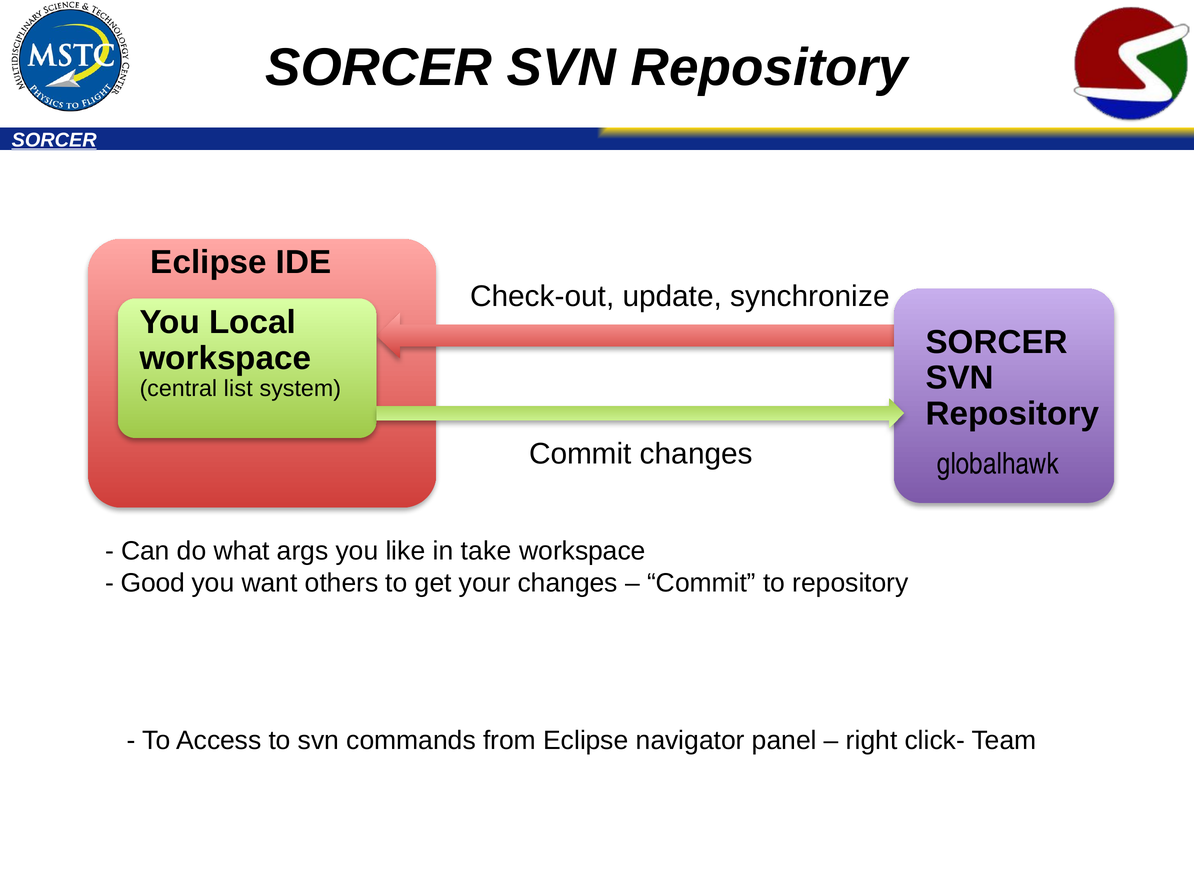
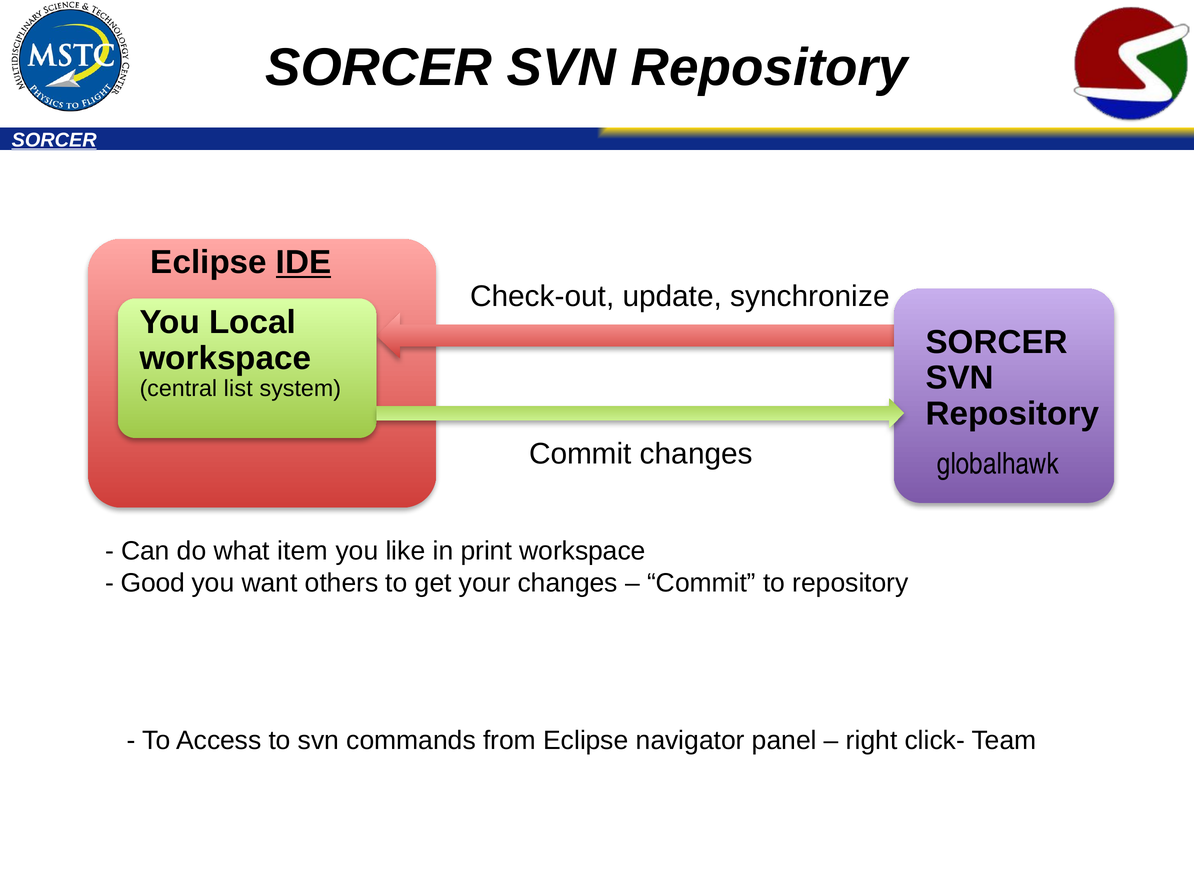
IDE underline: none -> present (304, 262)
args: args -> item (302, 551)
take: take -> print (486, 551)
